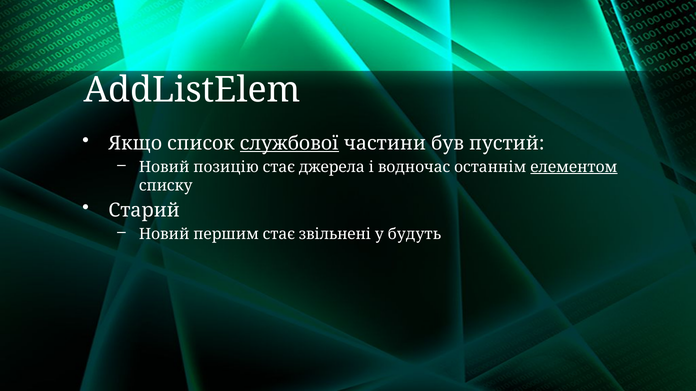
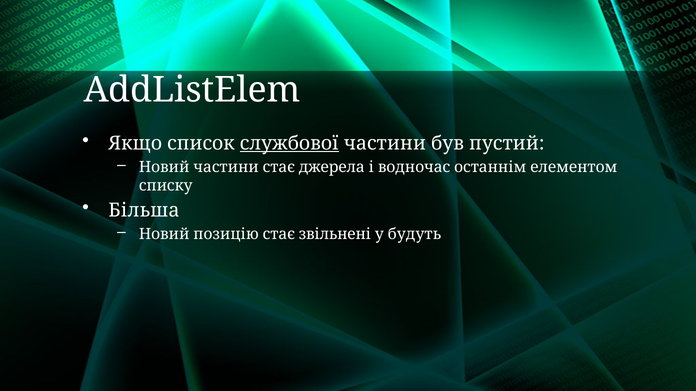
Новий позицію: позицію -> частини (226, 167)
елементом underline: present -> none (574, 167)
Старий: Старий -> Більша (144, 211)
першим: першим -> позицію (226, 234)
